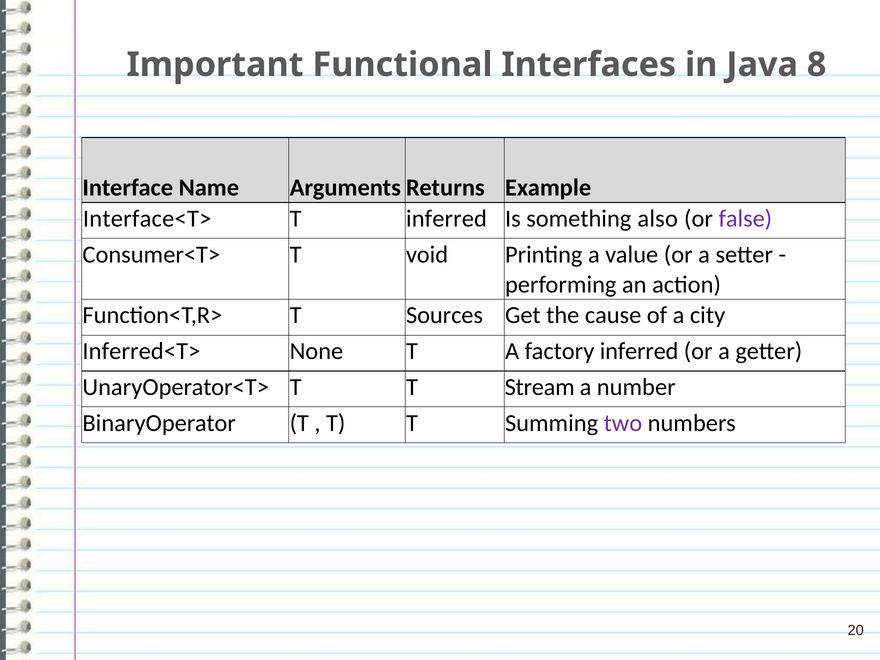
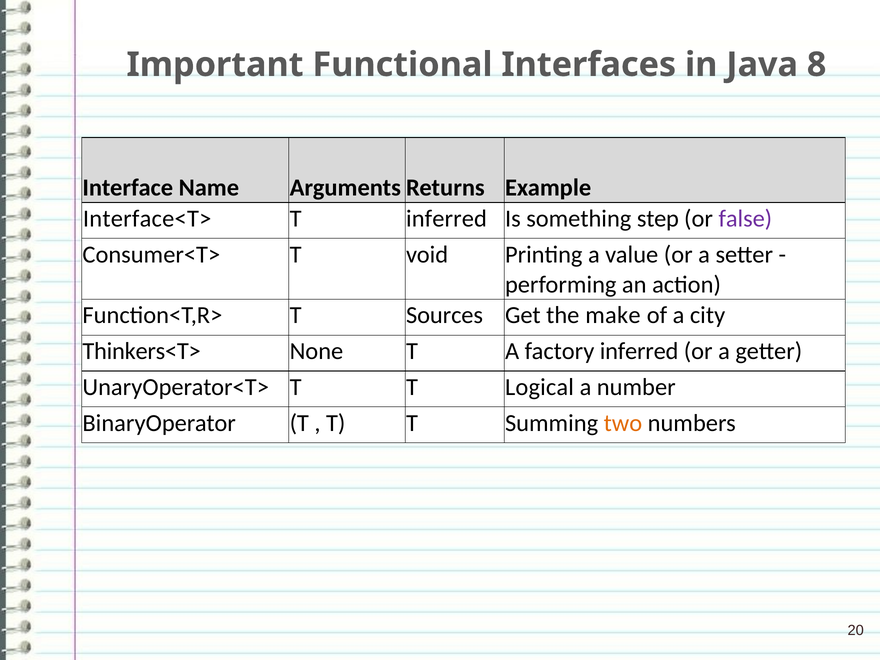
also: also -> step (658, 219)
cause: cause -> make (613, 315)
Inferred<T>: Inferred<T> -> Thinkers<T> (142, 351)
Stream: Stream -> Logical (539, 387)
two colour: purple -> orange (623, 423)
